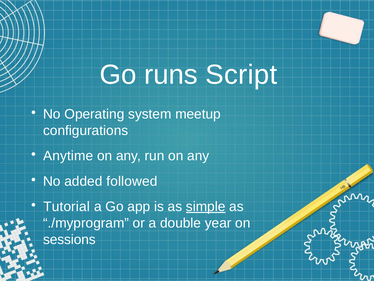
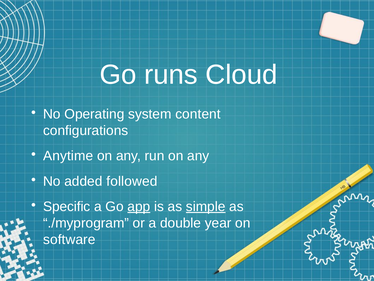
Script: Script -> Cloud (241, 75)
meetup: meetup -> content (198, 114)
Tutorial: Tutorial -> Specific (67, 206)
app underline: none -> present (139, 206)
sessions: sessions -> software (69, 239)
